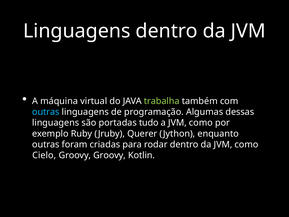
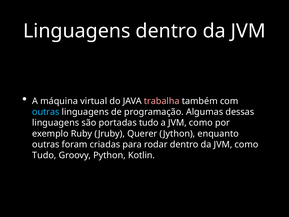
trabalha colour: light green -> pink (162, 101)
Cielo: Cielo -> Tudo (44, 155)
Groovy Groovy: Groovy -> Python (109, 155)
